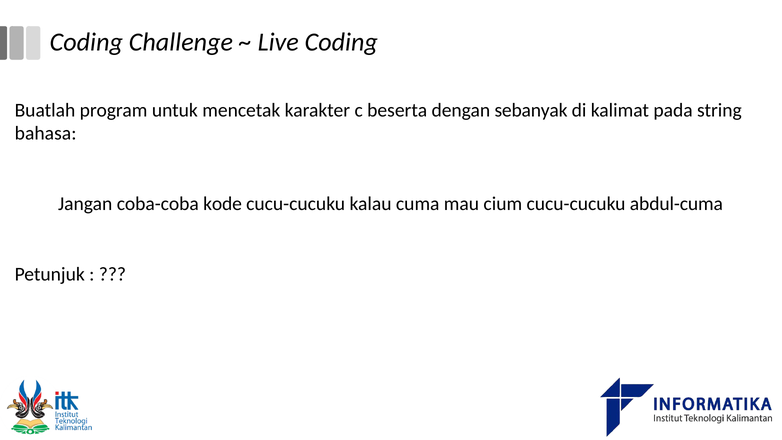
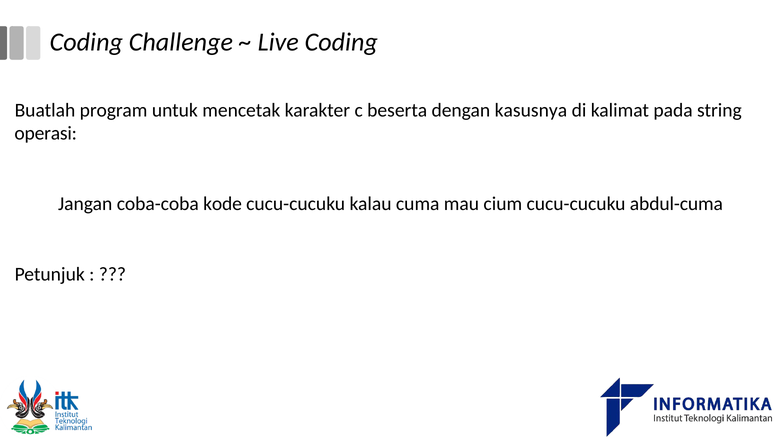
sebanyak: sebanyak -> kasusnya (531, 110)
bahasa: bahasa -> operasi (46, 133)
